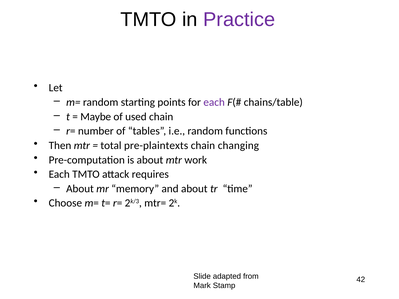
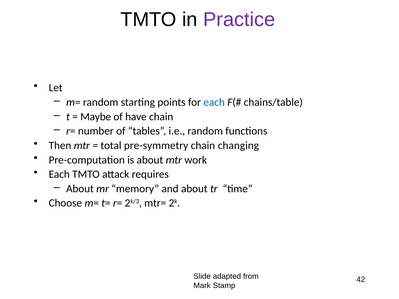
each colour: purple -> blue (214, 102)
used: used -> have (136, 117)
pre-plaintexts: pre-plaintexts -> pre-symmetry (156, 146)
